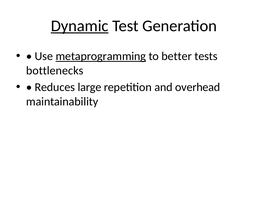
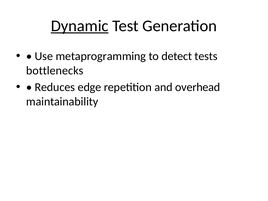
metaprogramming underline: present -> none (101, 56)
better: better -> detect (177, 56)
large: large -> edge (89, 87)
